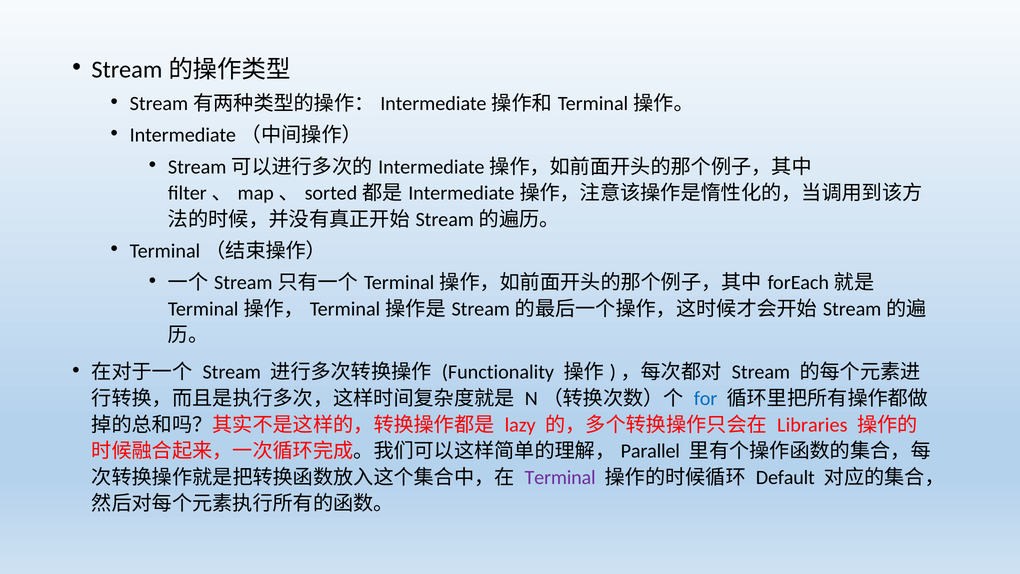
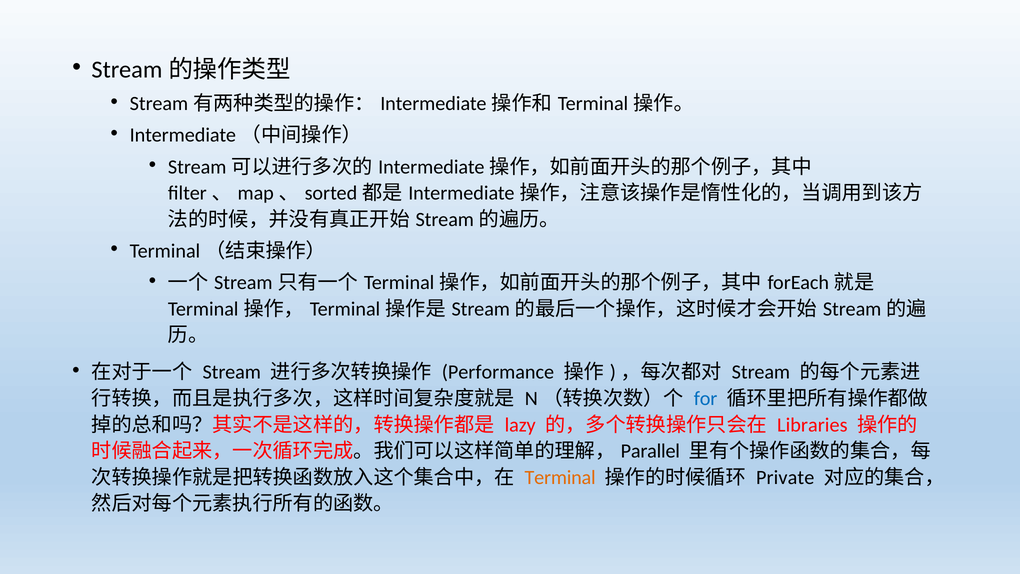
Functionality: Functionality -> Performance (498, 372)
Terminal colour: purple -> orange (560, 477)
Default: Default -> Private (785, 477)
